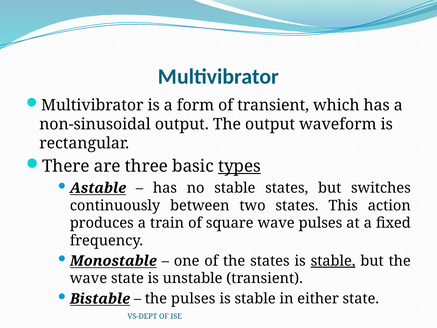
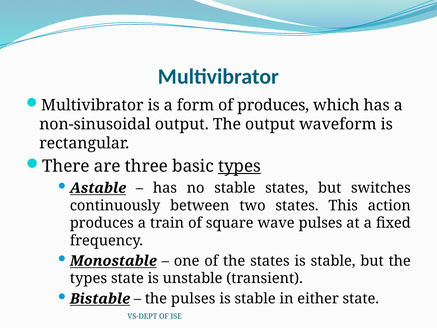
of transient: transient -> produces (273, 105)
stable underline: present -> none (333, 261)
wave: wave -> types (88, 278)
